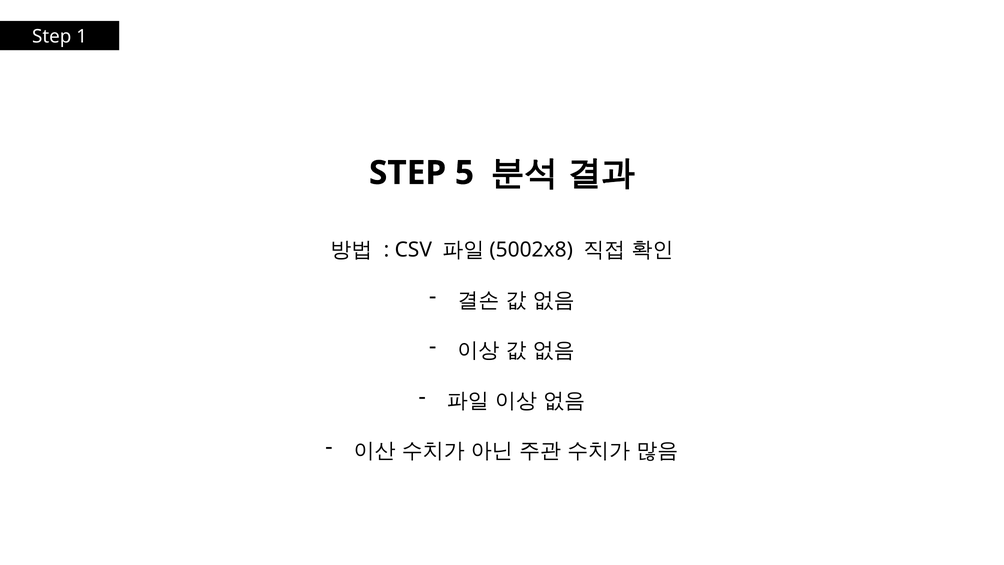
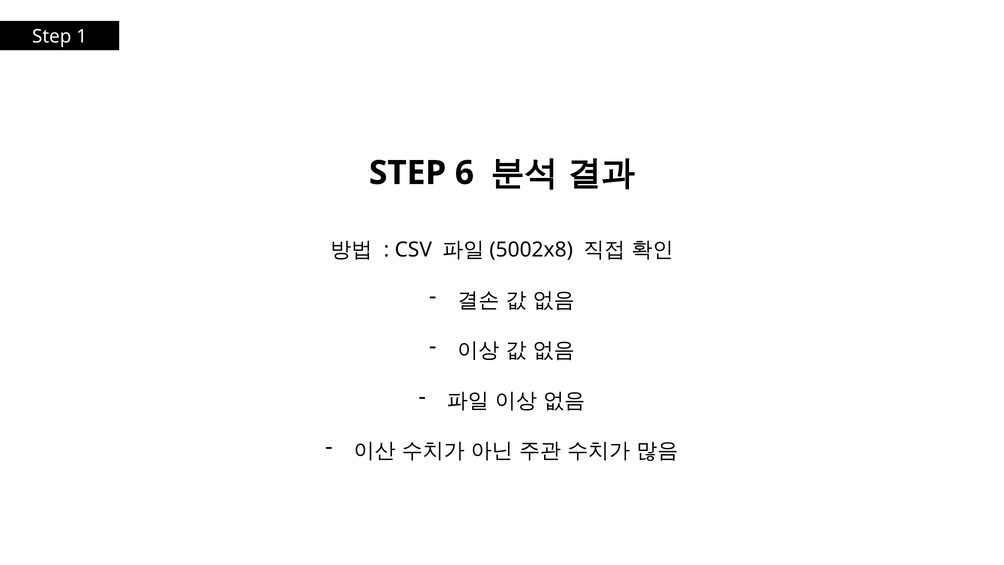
5: 5 -> 6 (464, 173)
